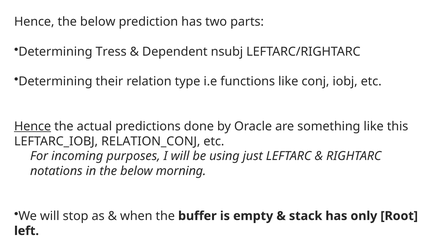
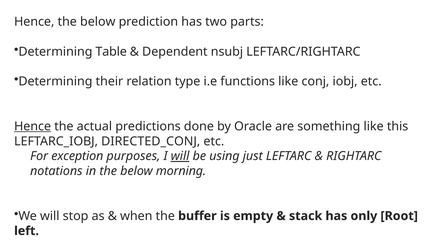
Tress: Tress -> Table (111, 52)
RELATION_CONJ: RELATION_CONJ -> DIRECTED_CONJ (151, 142)
incoming: incoming -> exception (77, 157)
will underline: none -> present (180, 157)
